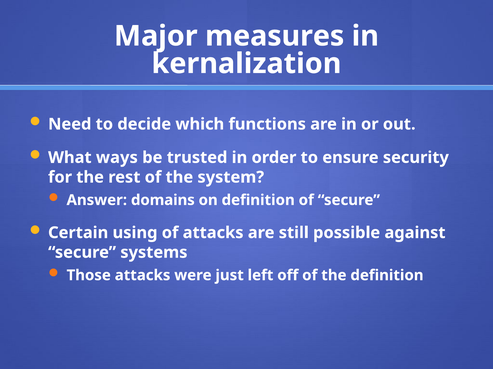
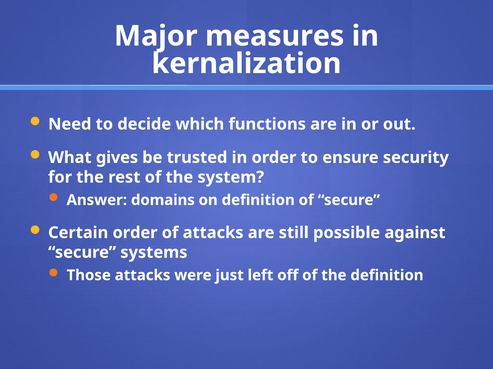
ways: ways -> gives (117, 158)
Certain using: using -> order (135, 233)
